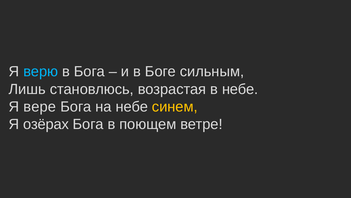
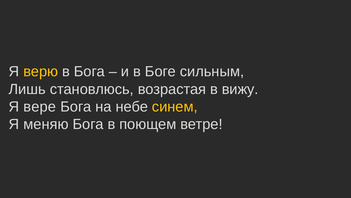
верю colour: light blue -> yellow (41, 71)
в небе: небе -> вижу (240, 89)
озёрах: озёрах -> меняю (46, 124)
